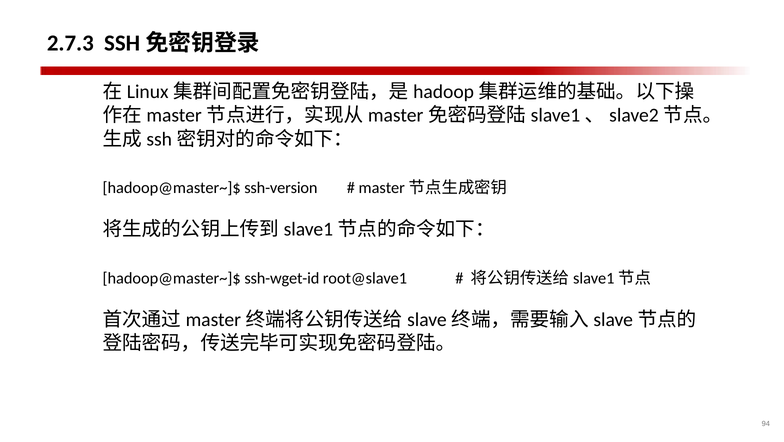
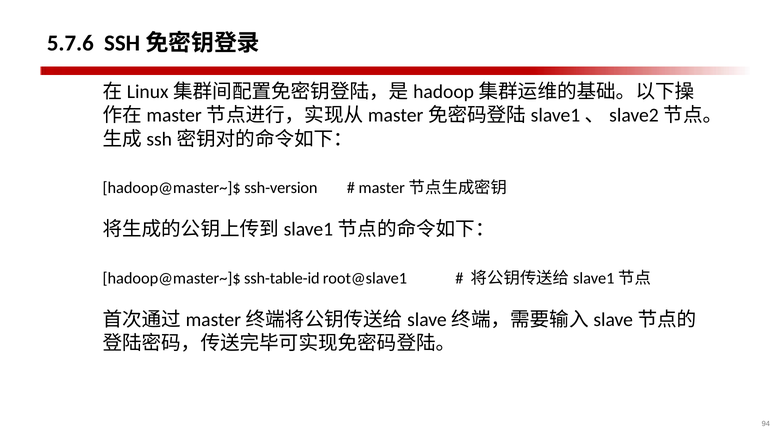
2.7.3: 2.7.3 -> 5.7.6 (70, 43)
ssh-wget-id: ssh-wget-id -> ssh-table-id (282, 278)
